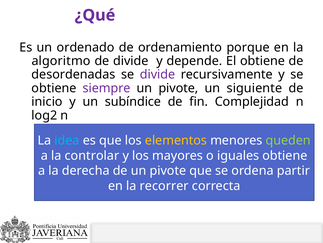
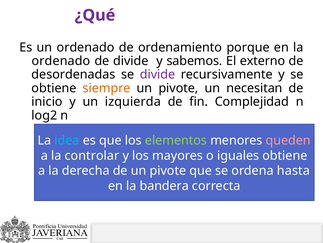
algoritmo: algoritmo -> ordenado (61, 61)
depende: depende -> sabemos (194, 61)
El obtiene: obtiene -> externo (263, 61)
siempre colour: purple -> orange (107, 88)
siguiente: siguiente -> necesitan (254, 88)
subíndice: subíndice -> izquierda (133, 101)
elementos colour: yellow -> light green (176, 140)
queden colour: light green -> pink (288, 140)
partir: partir -> hasta (293, 170)
recorrer: recorrer -> bandera (164, 185)
